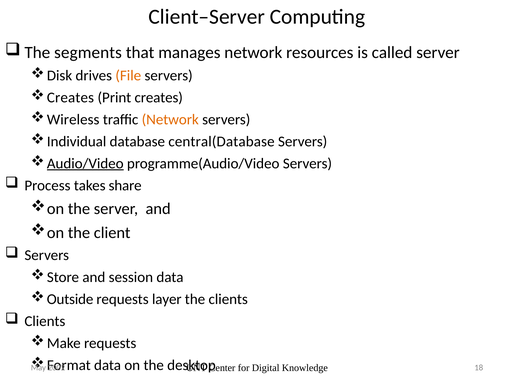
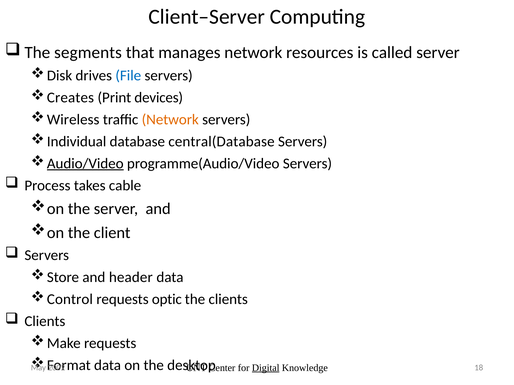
File colour: orange -> blue (128, 76)
Print creates: creates -> devices (159, 98)
share: share -> cable (125, 186)
session: session -> header (131, 278)
Outside: Outside -> Control (70, 300)
layer: layer -> optic (167, 300)
Digital underline: none -> present (266, 368)
